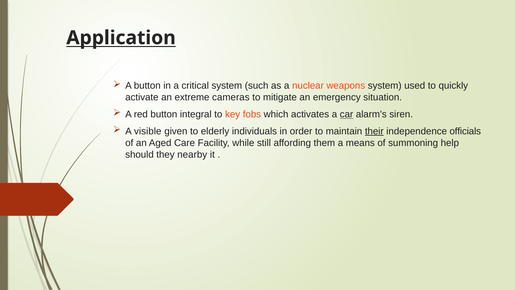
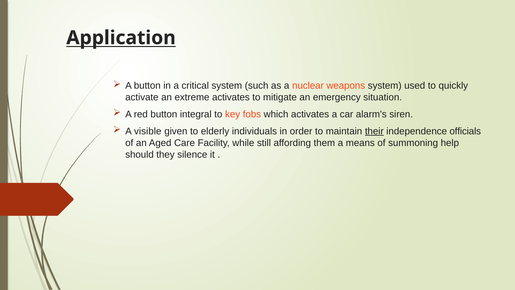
extreme cameras: cameras -> activates (231, 97)
car underline: present -> none (347, 114)
nearby: nearby -> silence (192, 154)
